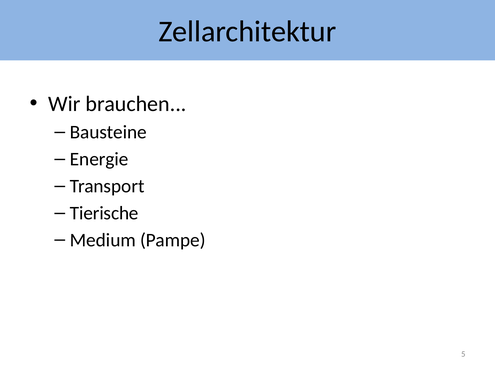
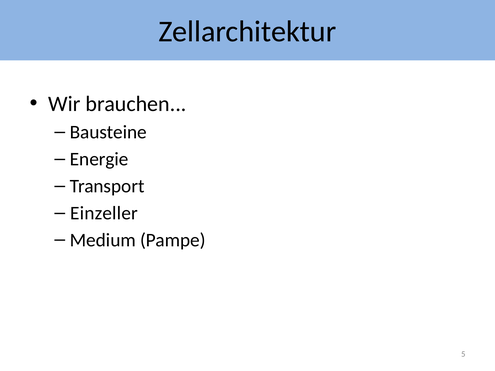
Tierische: Tierische -> Einzeller (104, 213)
